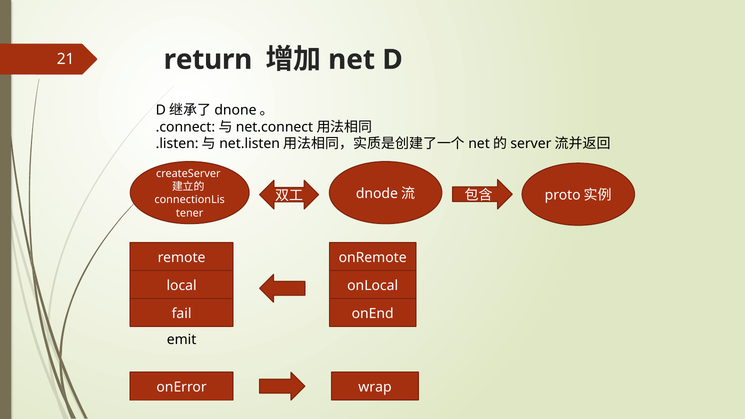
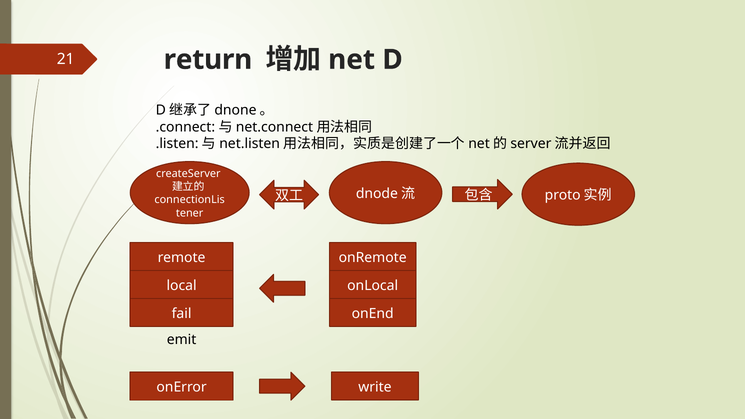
wrap: wrap -> write (375, 387)
